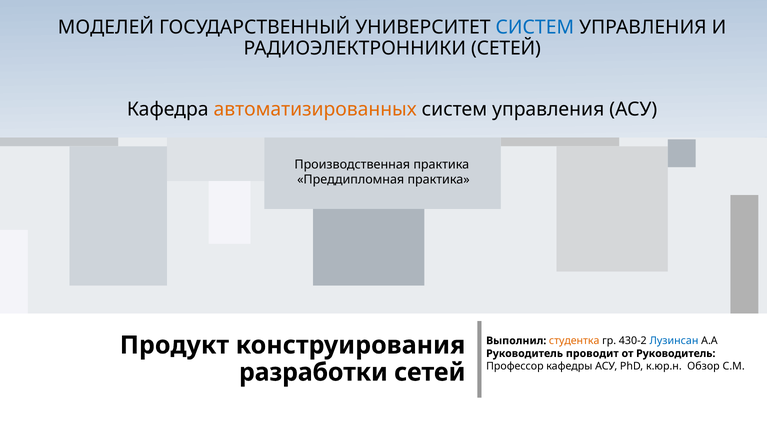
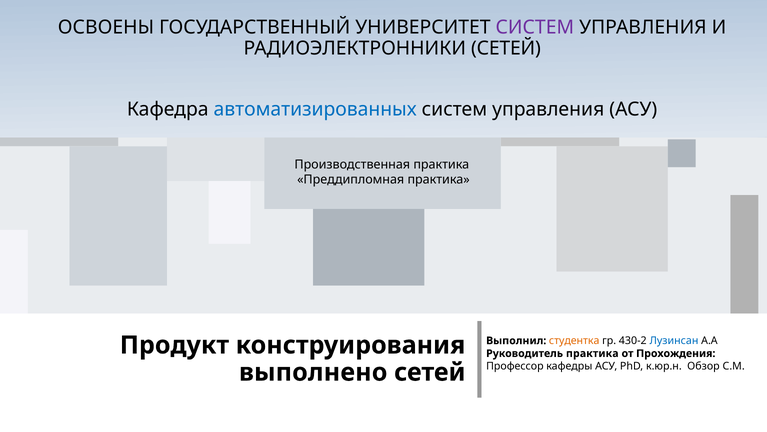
МОДЕЛЕЙ: МОДЕЛЕЙ -> ОСВОЕНЫ (106, 27)
СИСТЕМ colour: blue -> purple (535, 27)
автоматизированных colour: orange -> blue (315, 109)
Руководитель проводит: проводит -> практика (592, 353)
от Руководитель: Руководитель -> Прохождения (676, 353)
разработки: разработки -> выполнено (313, 372)
